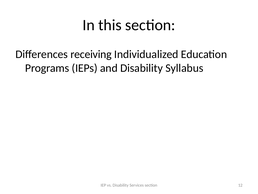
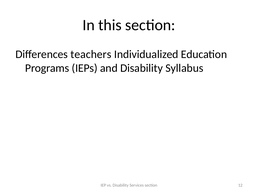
receiving: receiving -> teachers (91, 54)
